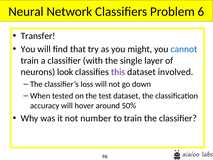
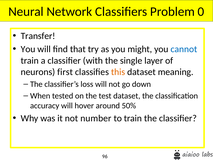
6: 6 -> 0 (201, 12)
look: look -> first (65, 72)
this colour: purple -> orange (118, 72)
involved: involved -> meaning (176, 72)
